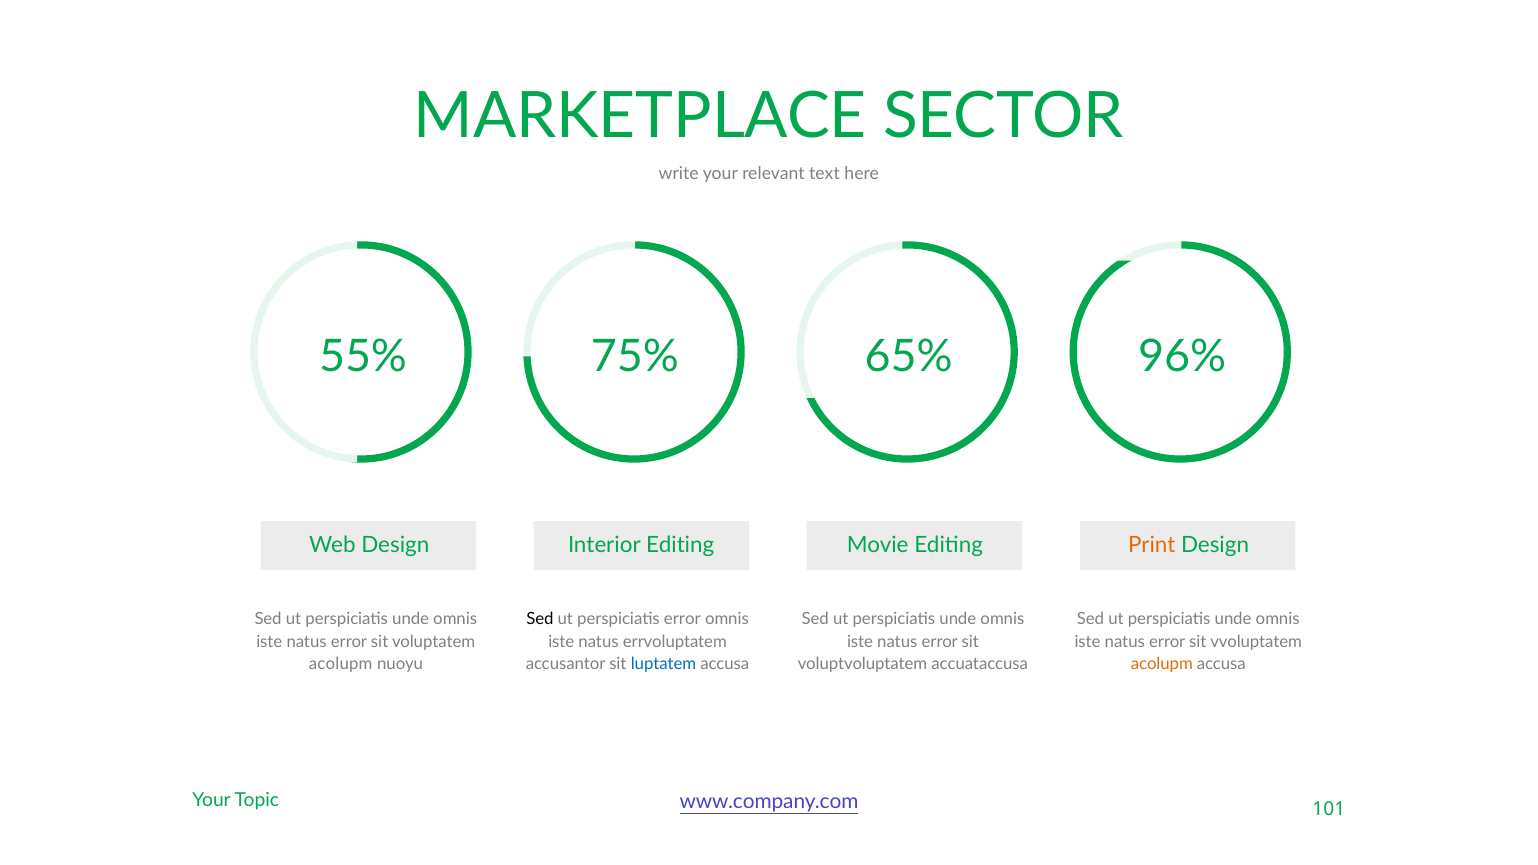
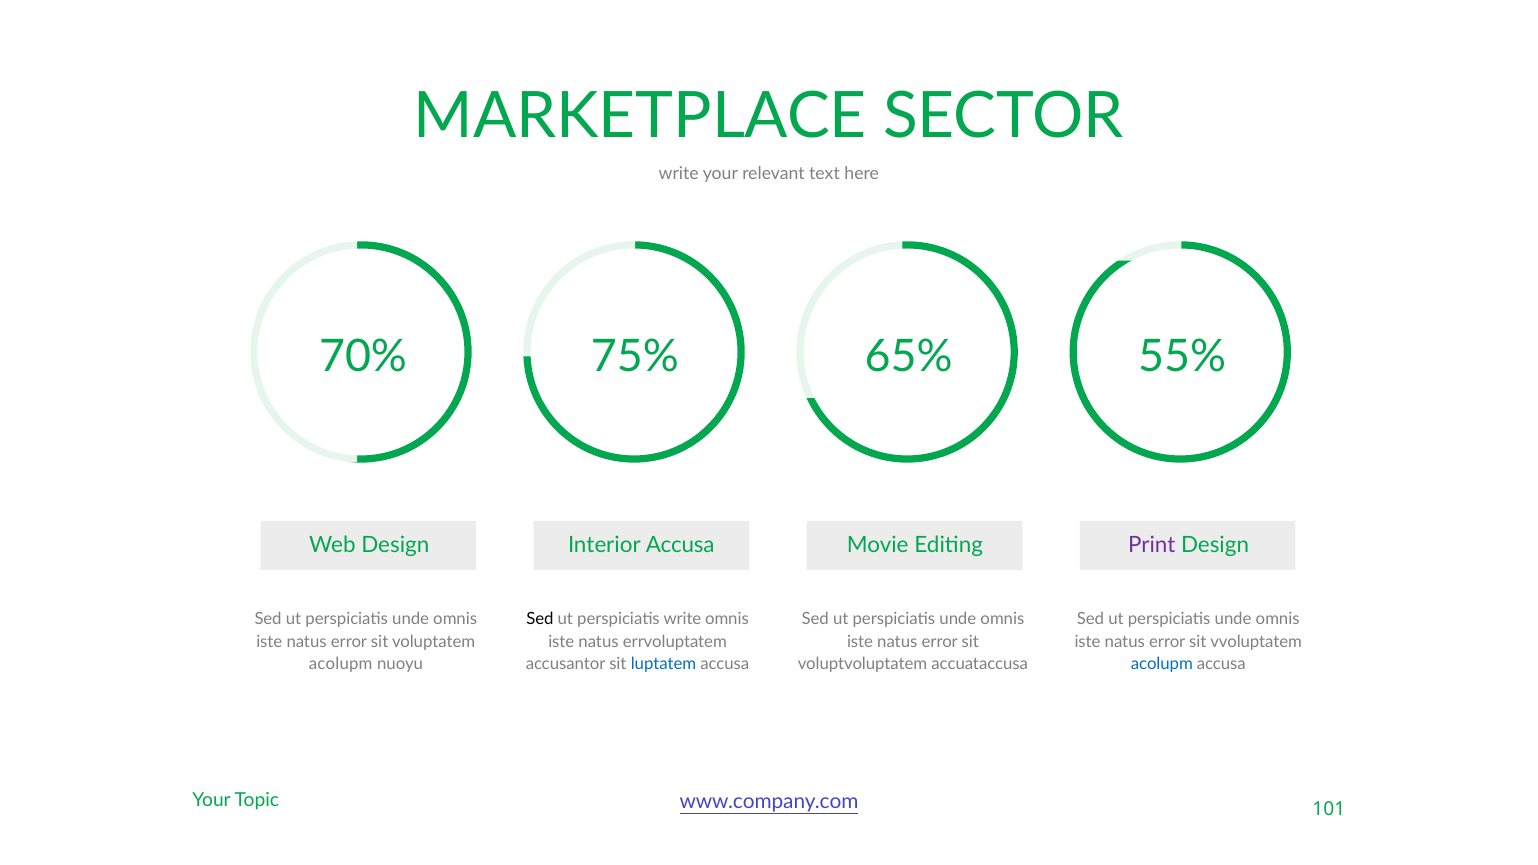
55%: 55% -> 70% (363, 356)
96%: 96% -> 55% (1182, 356)
Interior Editing: Editing -> Accusa (680, 545)
Print colour: orange -> purple (1152, 545)
perspiciatis error: error -> write (682, 619)
acolupm colour: orange -> blue (1162, 664)
